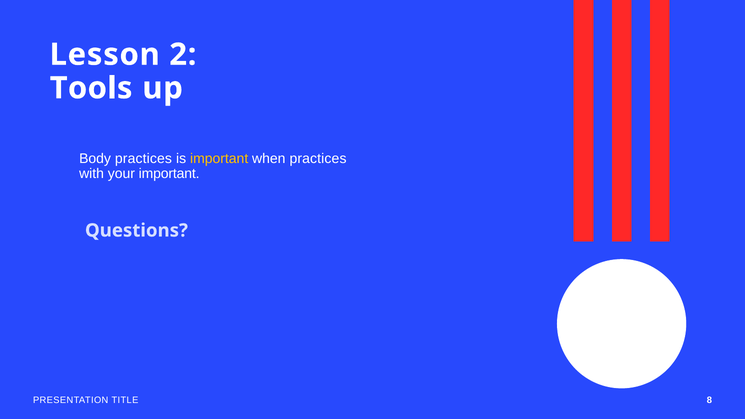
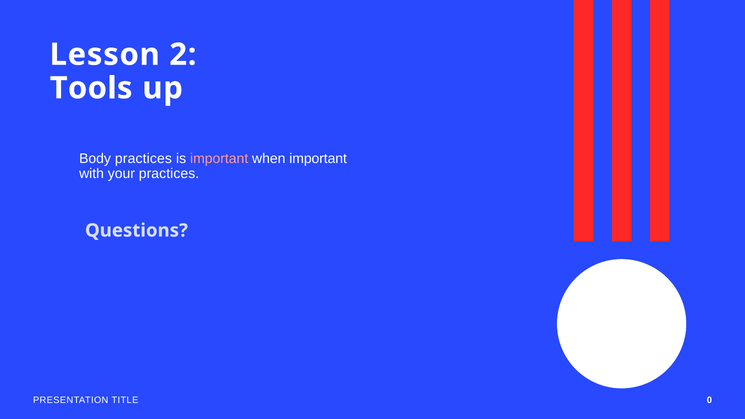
important colour: yellow -> pink (219, 159)
when practices: practices -> important (318, 159)
your important: important -> practices (169, 174)
8: 8 -> 0 (709, 400)
